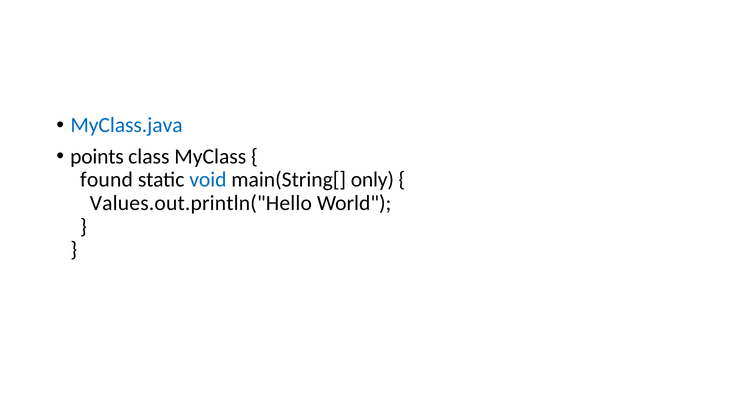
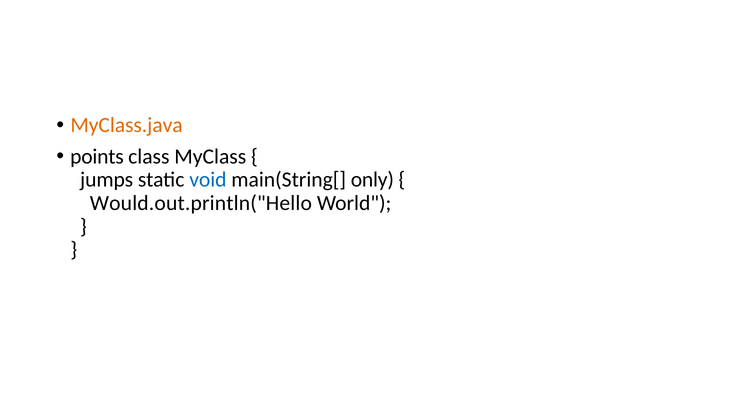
MyClass.java colour: blue -> orange (127, 125)
found: found -> jumps (107, 180)
Values.out.println("Hello: Values.out.println("Hello -> Would.out.println("Hello (201, 203)
